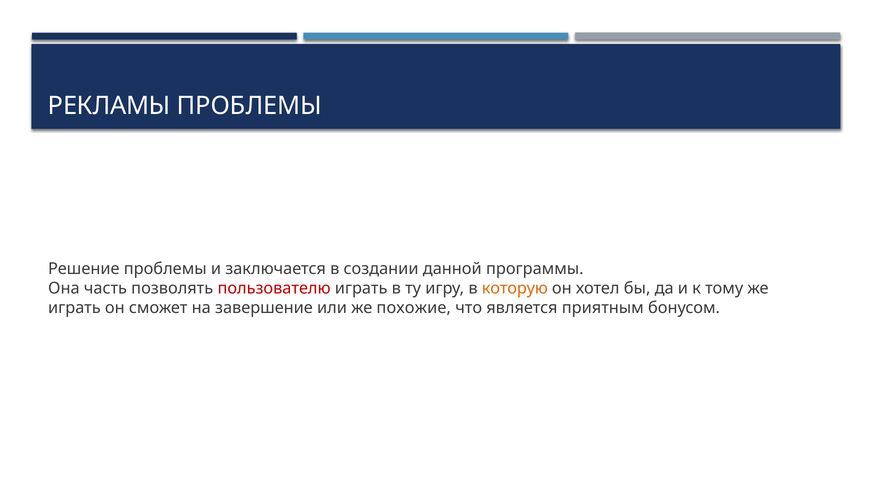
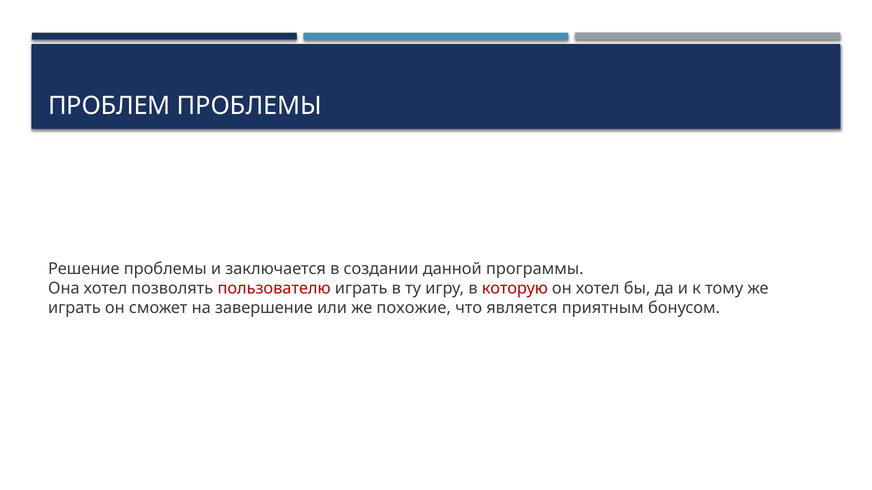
РЕКЛАМЫ: РЕКЛАМЫ -> ПРОБЛЕМ (109, 106)
Она часть: часть -> хотел (105, 289)
которую colour: orange -> red (515, 289)
